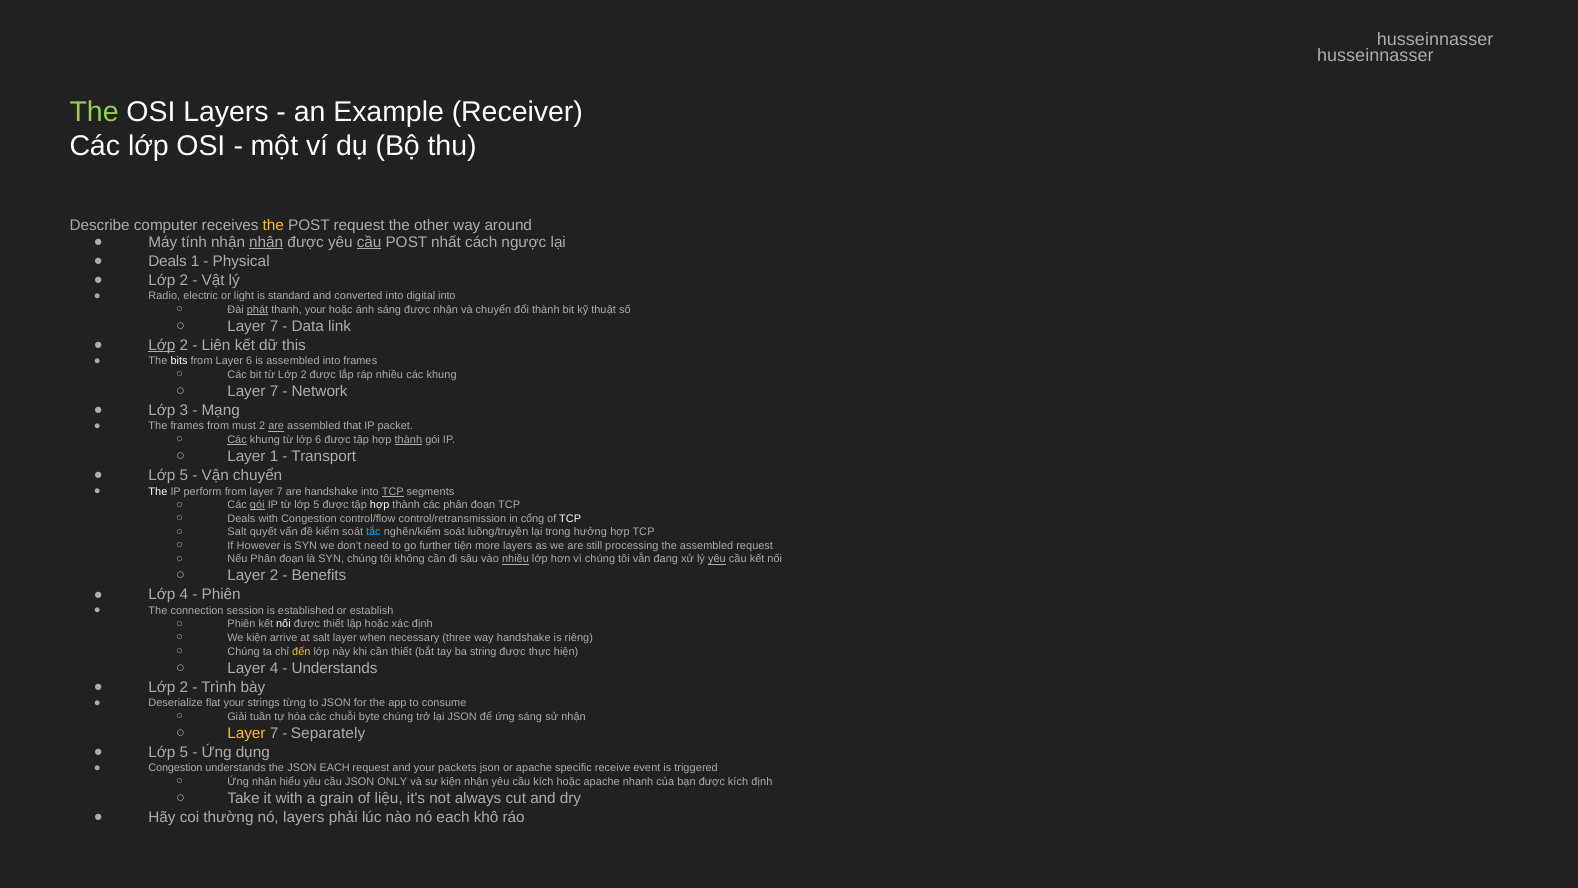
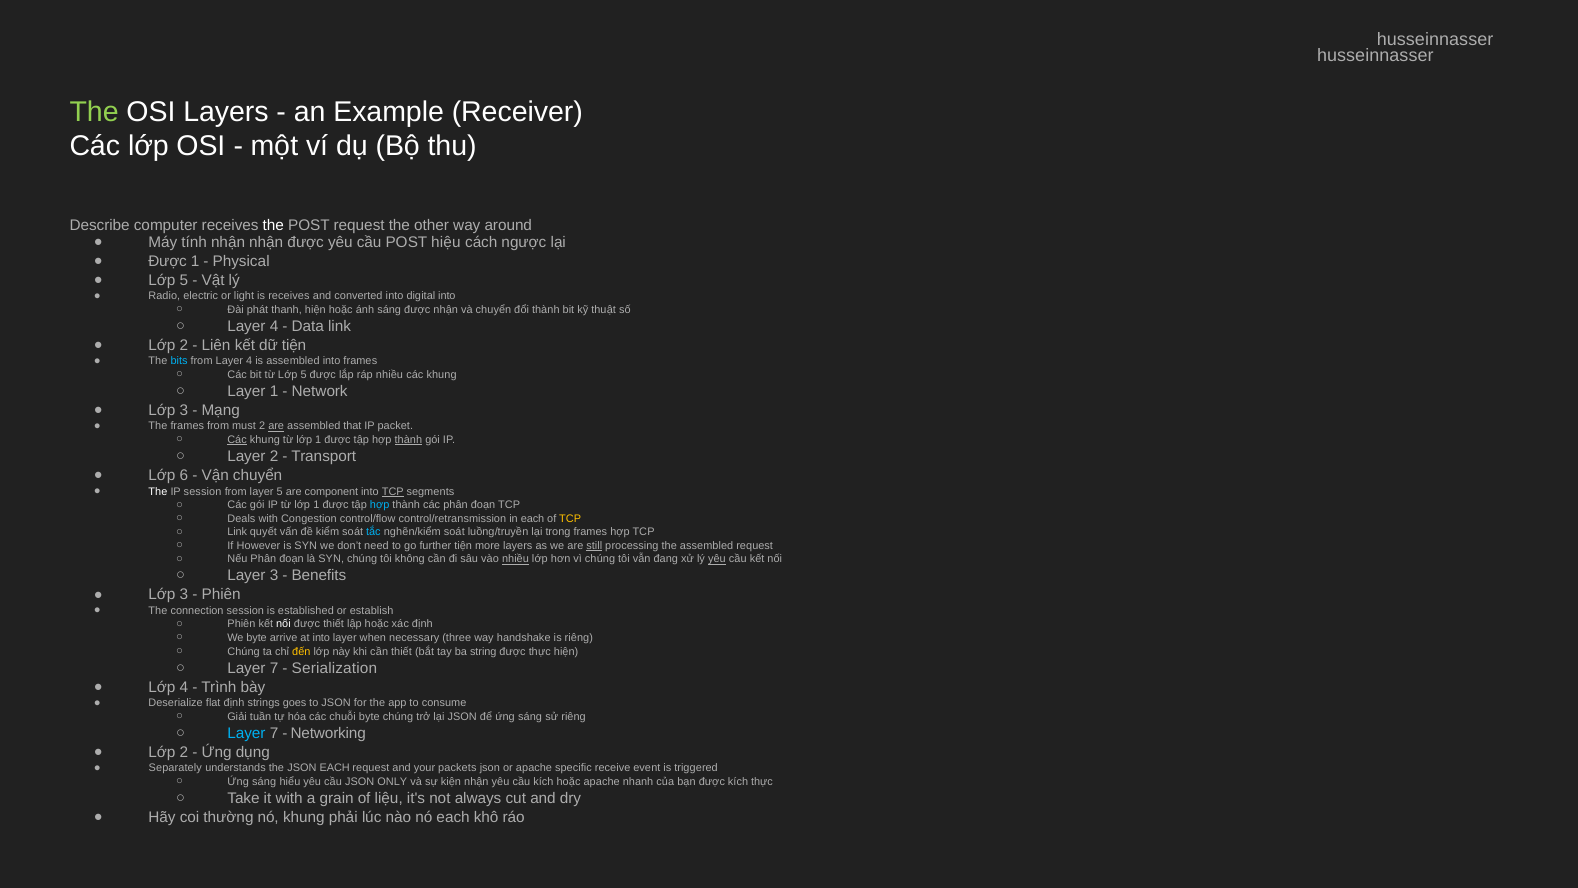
the colour: yellow -> white (273, 225)
nhận underline: present -> none (266, 242)
cầu underline: present -> none (369, 242)
nhất: nhất -> hiệu (446, 242)
Deals: Deals -> Được (168, 261)
2: 2 -> 5 (184, 280)
is standard: standard -> receives (289, 296)
phát underline: present -> none (257, 310)
thanh your: your -> hiện (315, 310)
7: 7 -> 4 (274, 326)
Lớp underline: present -> none (162, 345)
dữ this: this -> tiện (294, 345)
bits colour: white -> light blue (179, 361)
from Layer 6: 6 -> 4 (249, 361)
từ Lớp 2: 2 -> 5 (304, 375)
7: 7 -> 1 (274, 391)
khung từ lớp 6: 6 -> 1 (318, 440)
Layer 1: 1 -> 2 (274, 456)
5: 5 -> 6 (184, 475)
IP perform: perform -> session (203, 491)
from layer 7: 7 -> 5 (280, 491)
are handshake: handshake -> component (331, 491)
gói underline: present -> none (257, 505)
IP từ lớp 5: 5 -> 1 (316, 505)
hợp colour: white -> light blue (380, 505)
in cổng: cổng -> each (533, 518)
TCP colour: white -> yellow (570, 518)
Salt: Salt -> Link (237, 532)
trong hưởng: hưởng -> frames (590, 532)
still underline: none -> present (594, 545)
Layer 2: 2 -> 3 (274, 576)
4: 4 -> 3 (184, 595)
We kiện: kiện -> byte (257, 638)
at salt: salt -> into (321, 638)
4: 4 -> 7 (274, 668)
Understands: Understands -> Serialization (334, 668)
2: 2 -> 4 (184, 687)
flat your: your -> định (234, 703)
từng: từng -> goes (295, 703)
sử nhận: nhận -> riêng (574, 716)
Layer colour: yellow -> light blue (246, 733)
Separately: Separately -> Networking (328, 733)
5: 5 -> 2 (184, 752)
Congestion: Congestion -> Separately (175, 768)
nhận: nhận -> sáng (264, 781)
kích định: định -> thực (762, 781)
nó layers: layers -> khung (304, 817)
